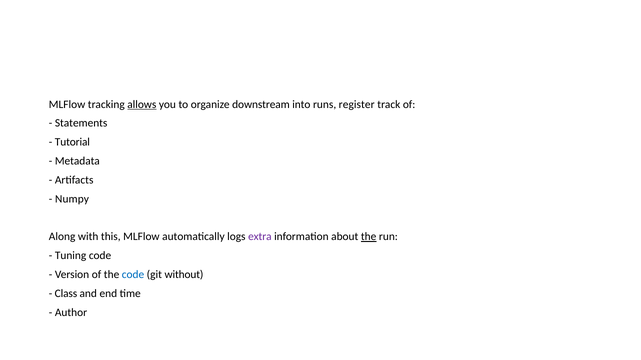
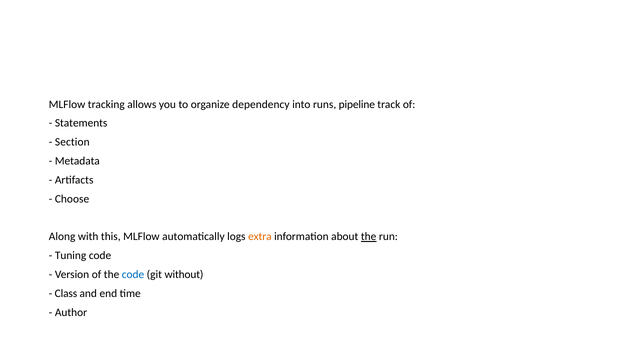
allows underline: present -> none (142, 104)
downstream: downstream -> dependency (261, 104)
register: register -> pipeline (357, 104)
Tutorial: Tutorial -> Section (72, 142)
Numpy: Numpy -> Choose (72, 199)
extra colour: purple -> orange (260, 237)
